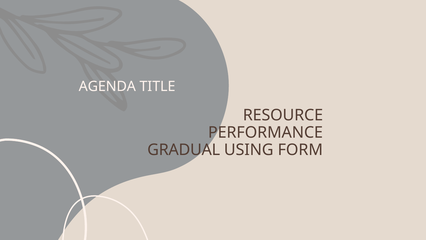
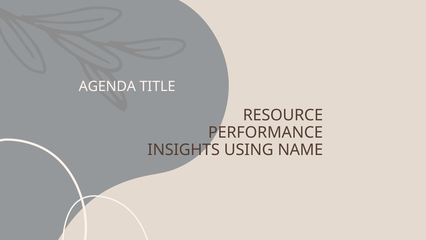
GRADUAL: GRADUAL -> INSIGHTS (184, 150)
FORM: FORM -> NAME (300, 150)
